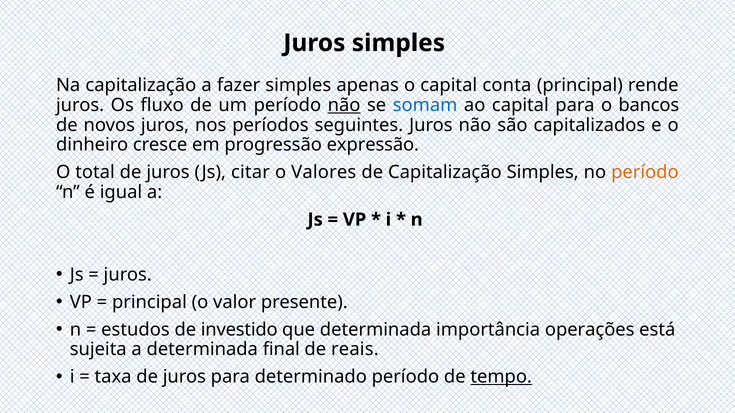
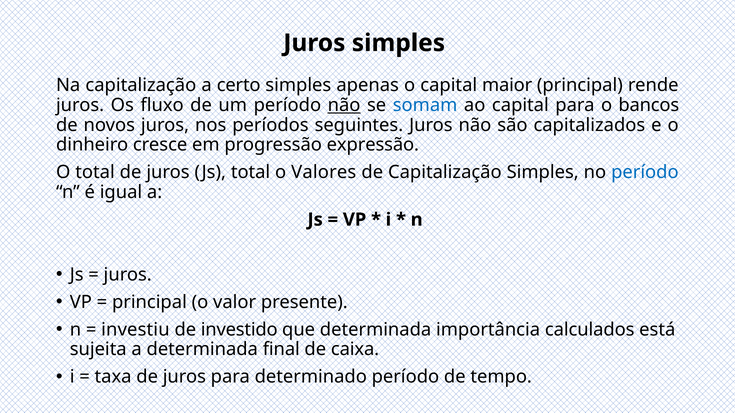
fazer: fazer -> certo (239, 86)
conta: conta -> maior (507, 86)
Js citar: citar -> total (251, 173)
período colour: orange -> blue (645, 173)
estudos: estudos -> investiu (135, 330)
operações: operações -> calculados (590, 330)
reais: reais -> caixa (355, 350)
tempo underline: present -> none (501, 377)
